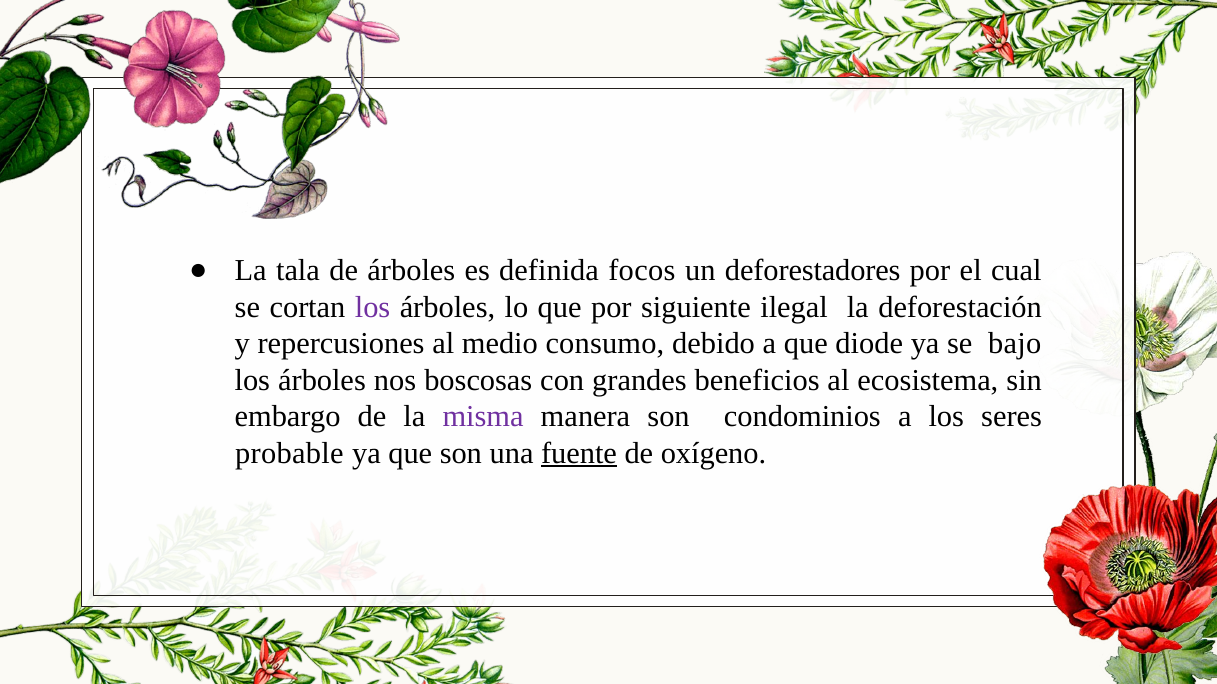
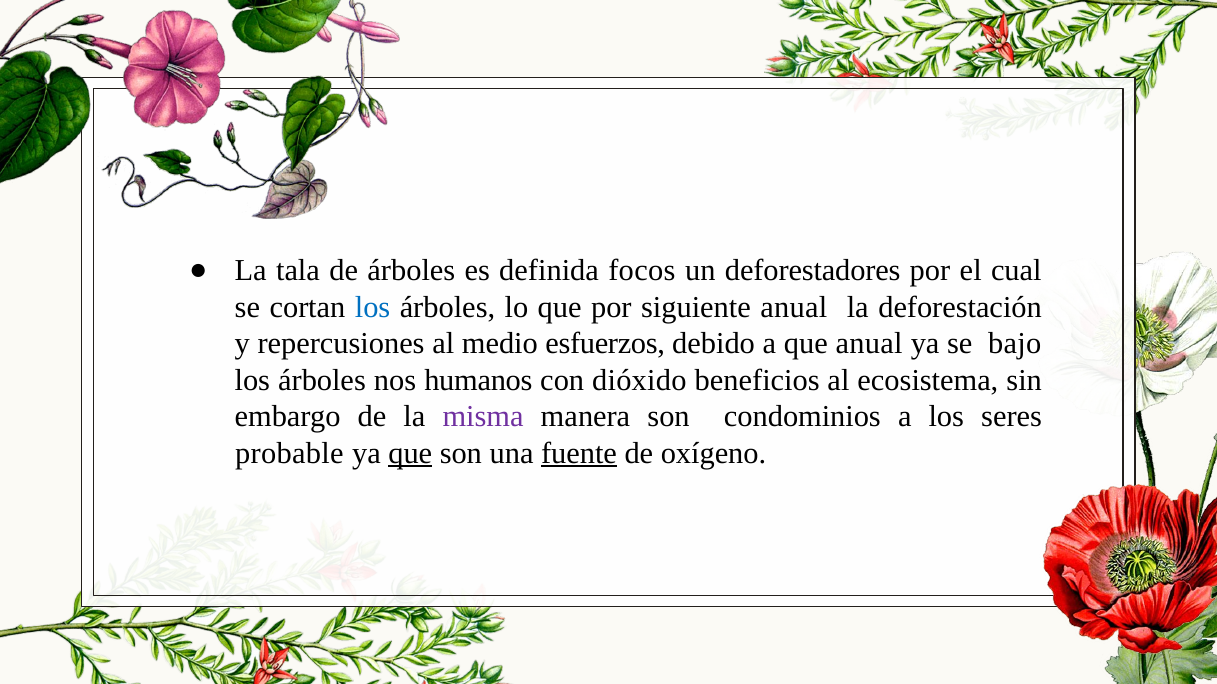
los colour: purple -> blue (373, 308)
siguiente ilegal: ilegal -> anual (794, 308)
consumo: consumo -> esfuerzos (605, 344)
que diode: diode -> anual (869, 344)
boscosas: boscosas -> humanos (478, 381)
grandes: grandes -> dióxido (639, 381)
que underline: none -> present (410, 454)
